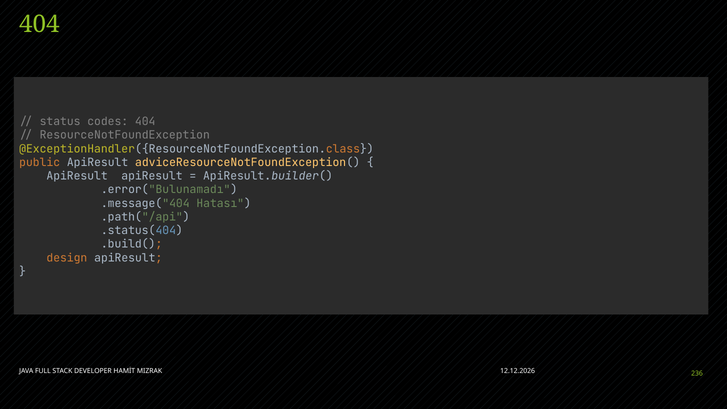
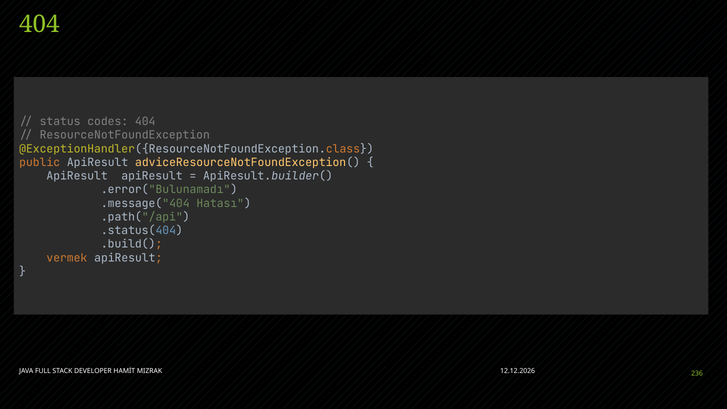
design: design -> vermek (67, 258)
